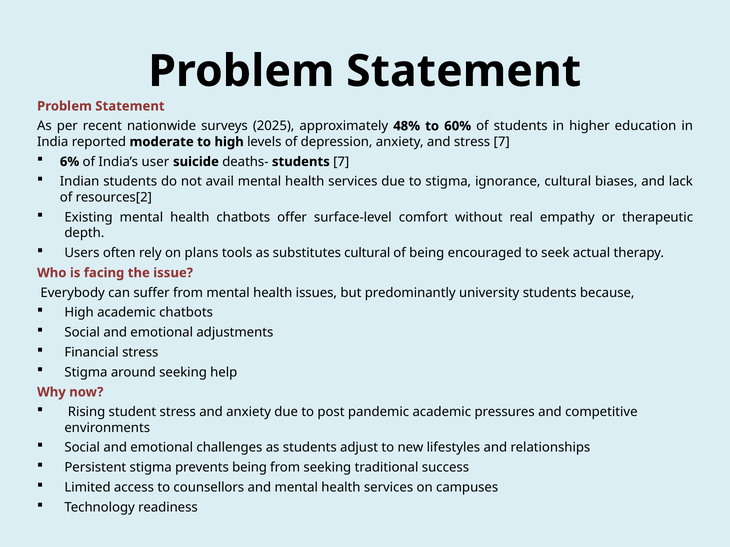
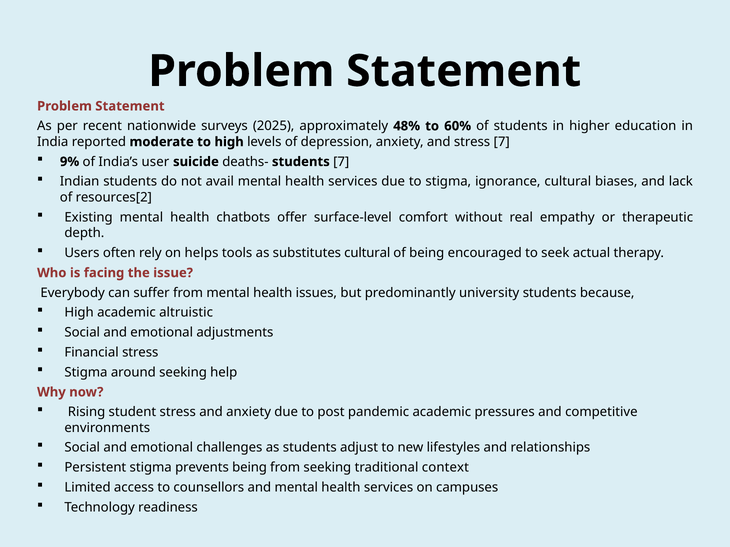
6%: 6% -> 9% (70, 162)
plans: plans -> helps (201, 253)
academic chatbots: chatbots -> altruistic (186, 313)
success: success -> context (445, 468)
